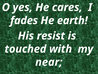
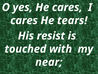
fades: fades -> cares (24, 20)
earth: earth -> tears (72, 20)
